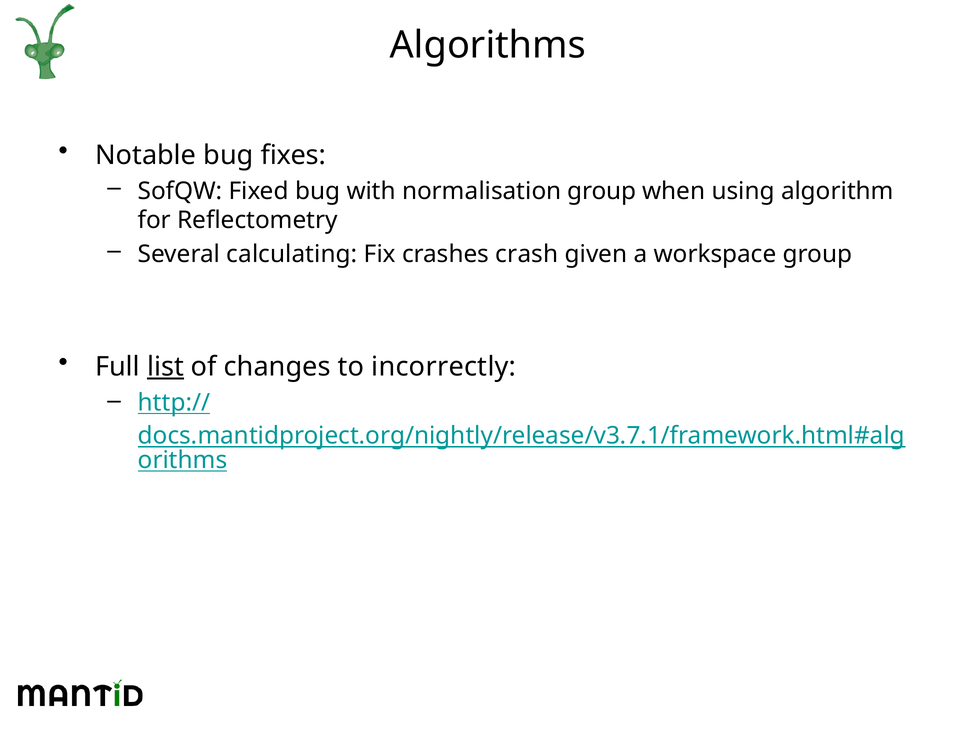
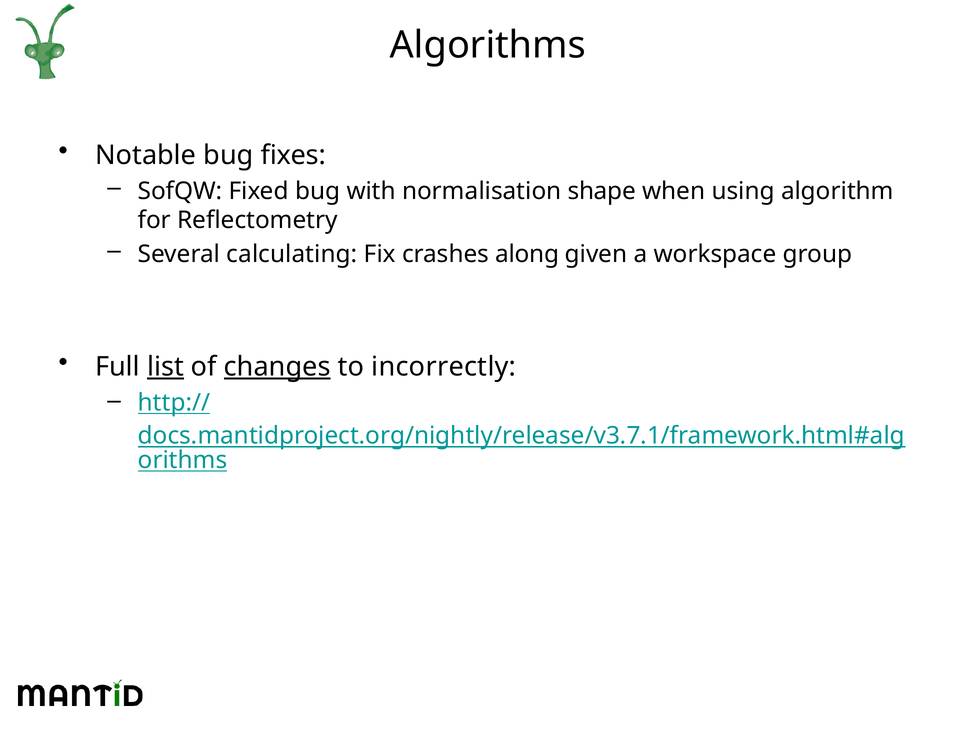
normalisation group: group -> shape (602, 191)
crash: crash -> along (527, 254)
changes underline: none -> present (277, 367)
